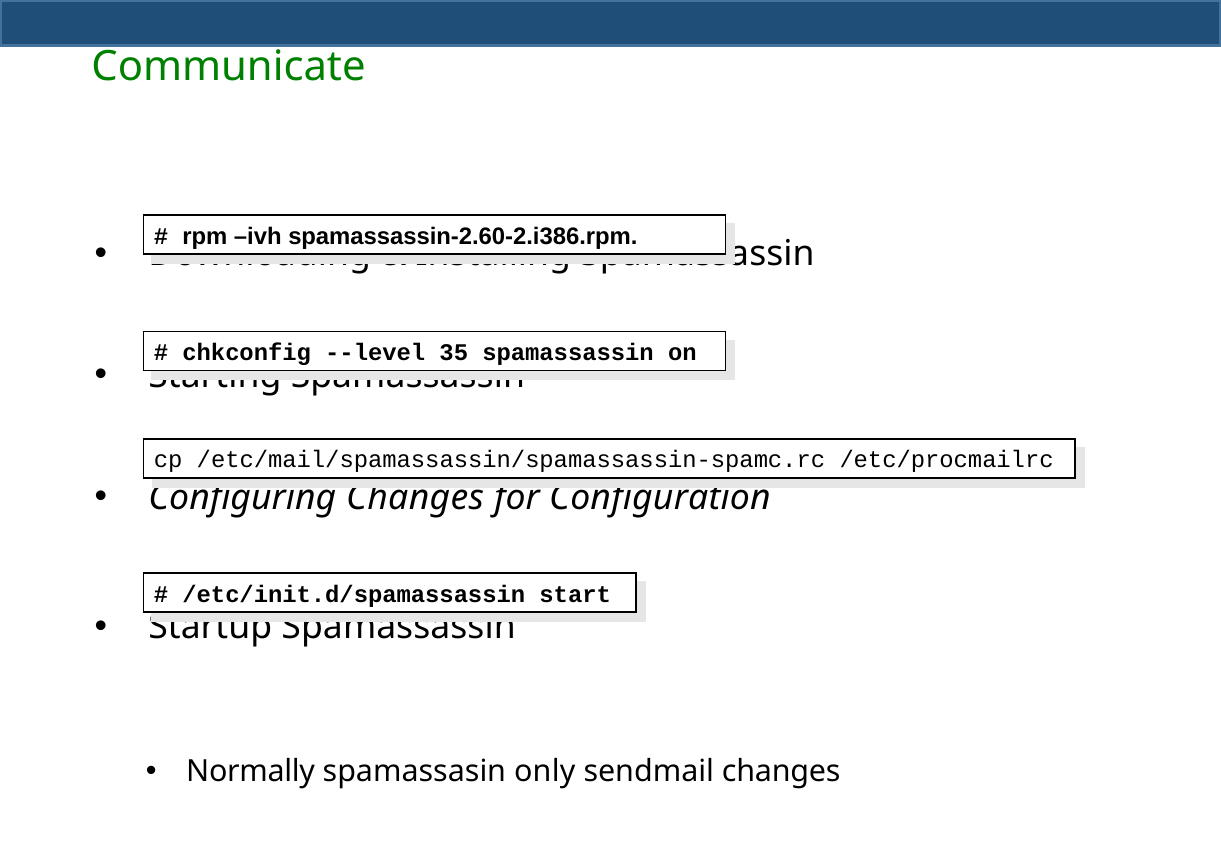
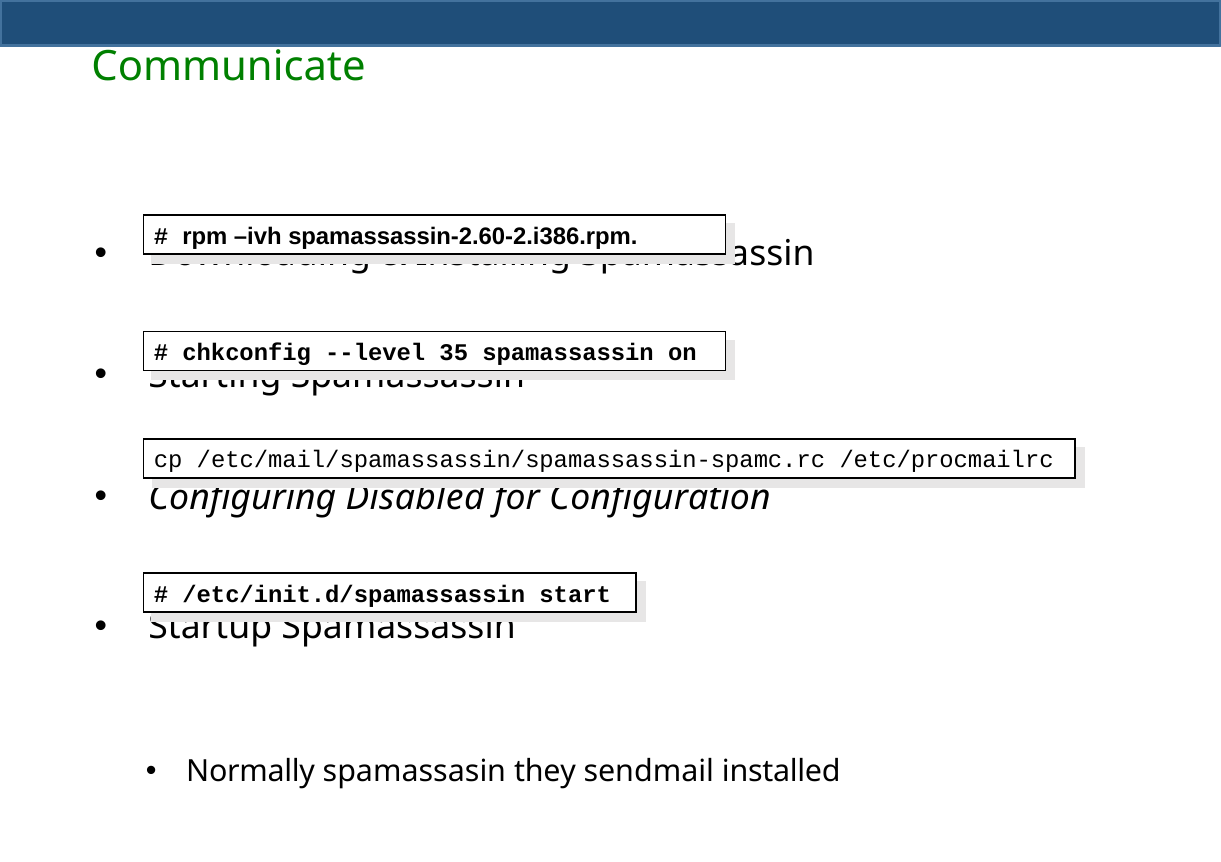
Configuring Changes: Changes -> Disabled (415, 497)
only: only -> they (545, 772)
sendmail changes: changes -> installed (781, 772)
